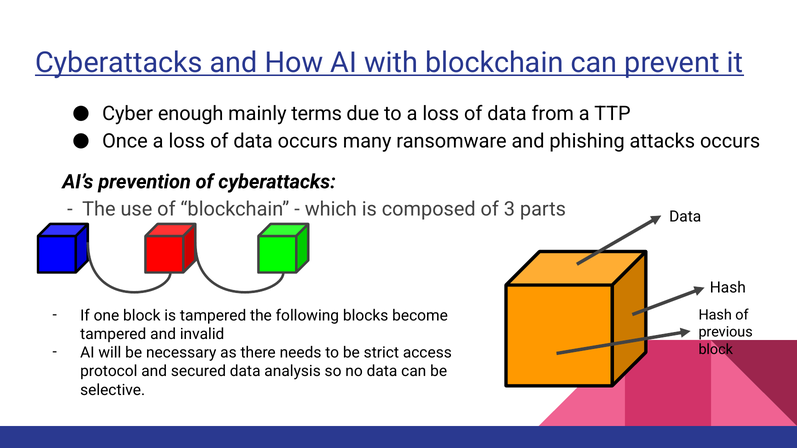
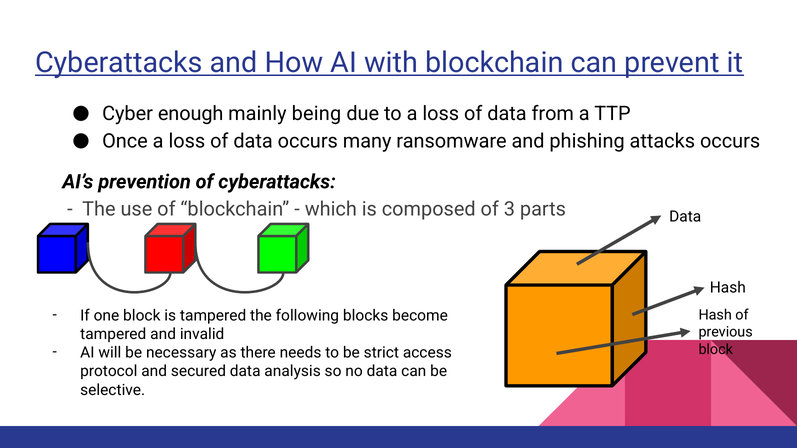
terms: terms -> being (316, 114)
